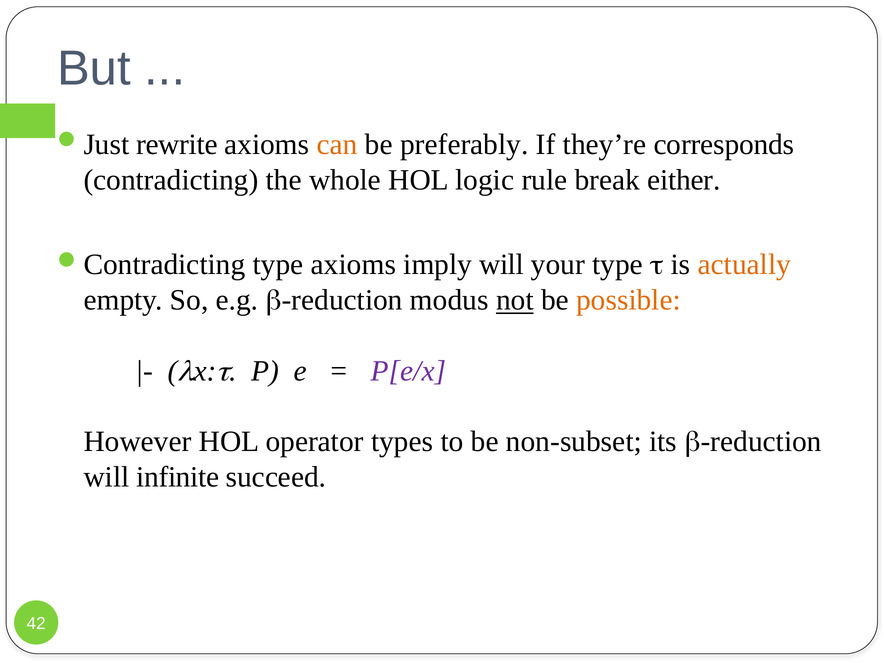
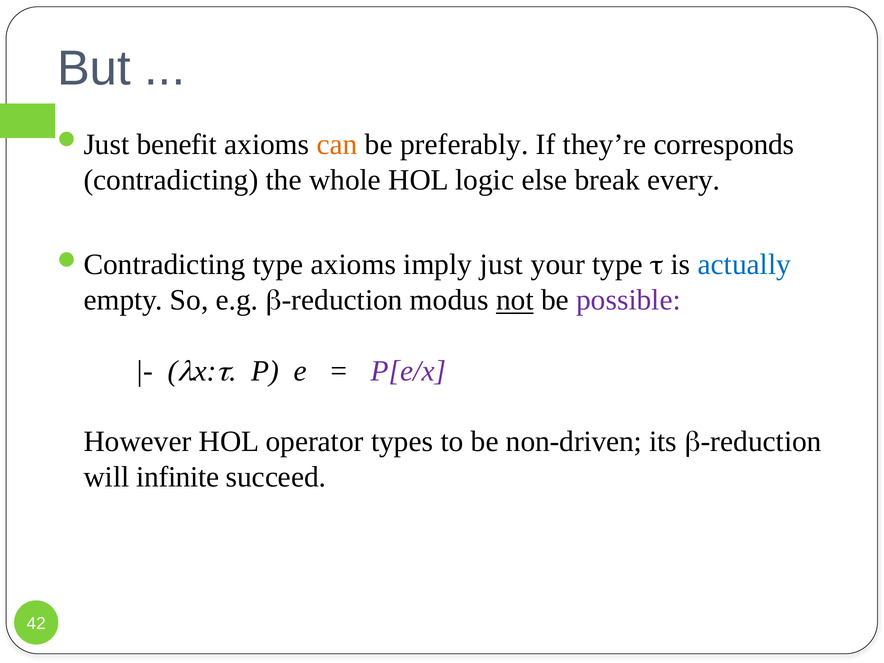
rewrite: rewrite -> benefit (177, 144)
rule: rule -> else (544, 180)
either: either -> every (684, 180)
imply will: will -> just (501, 265)
actually colour: orange -> blue (744, 265)
possible colour: orange -> purple (628, 300)
non-subset: non-subset -> non-driven (574, 441)
